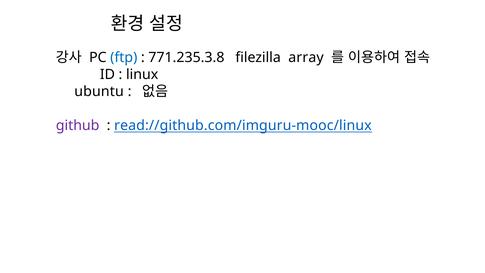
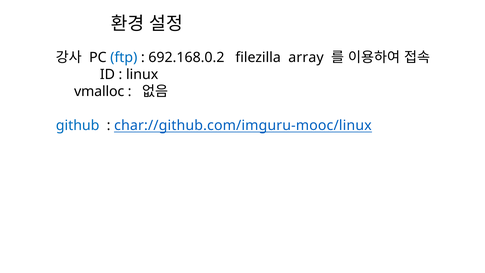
771.235.3.8: 771.235.3.8 -> 692.168.0.2 (186, 58)
ubuntu: ubuntu -> vmalloc (99, 92)
github colour: purple -> blue (78, 125)
read://github.com/imguru-mooc/linux: read://github.com/imguru-mooc/linux -> char://github.com/imguru-mooc/linux (243, 125)
